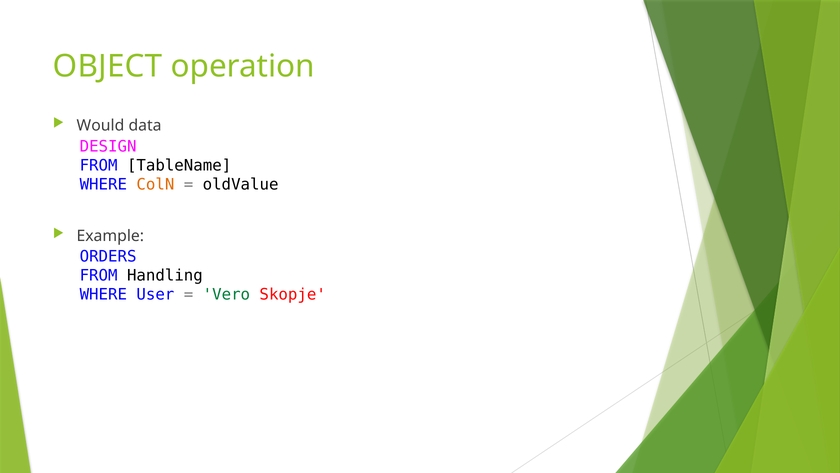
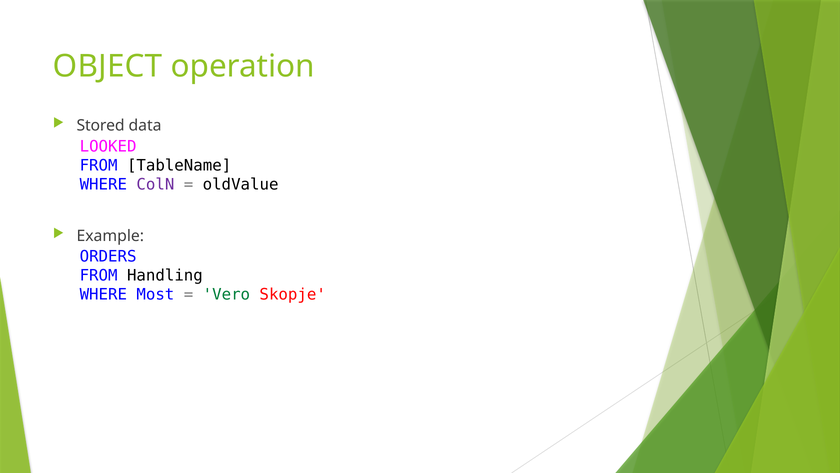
Would: Would -> Stored (101, 125)
DESIGN: DESIGN -> LOOKED (108, 147)
ColN colour: orange -> purple (155, 184)
User: User -> Most (155, 294)
